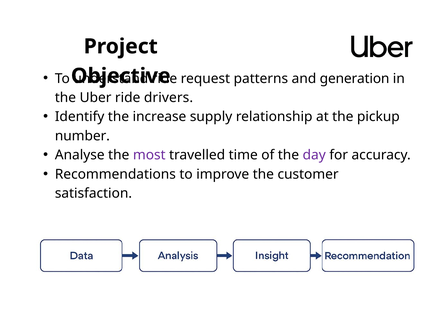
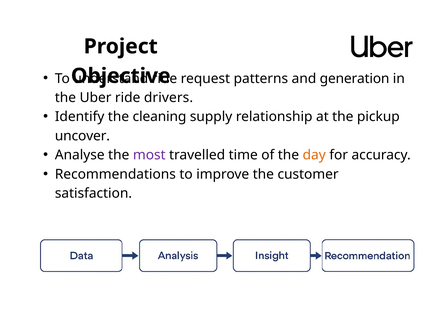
increase: increase -> cleaning (160, 117)
number: number -> uncover (82, 136)
day colour: purple -> orange (314, 155)
